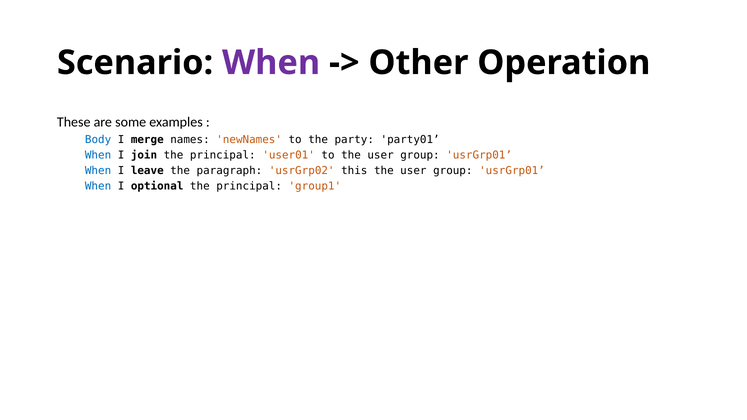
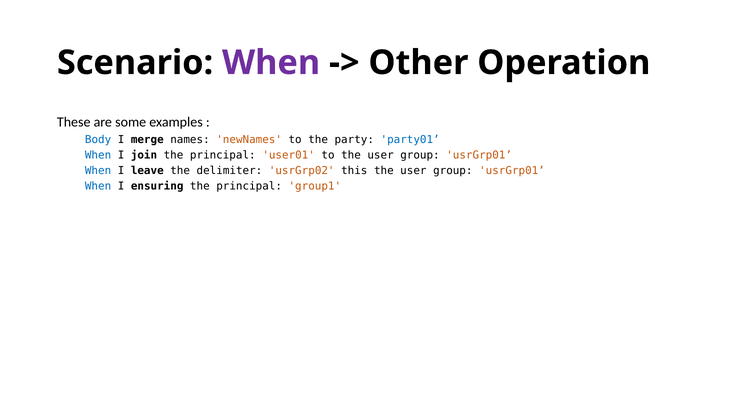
party01 colour: black -> blue (410, 139)
paragraph: paragraph -> delimiter (229, 171)
optional: optional -> ensuring (157, 186)
